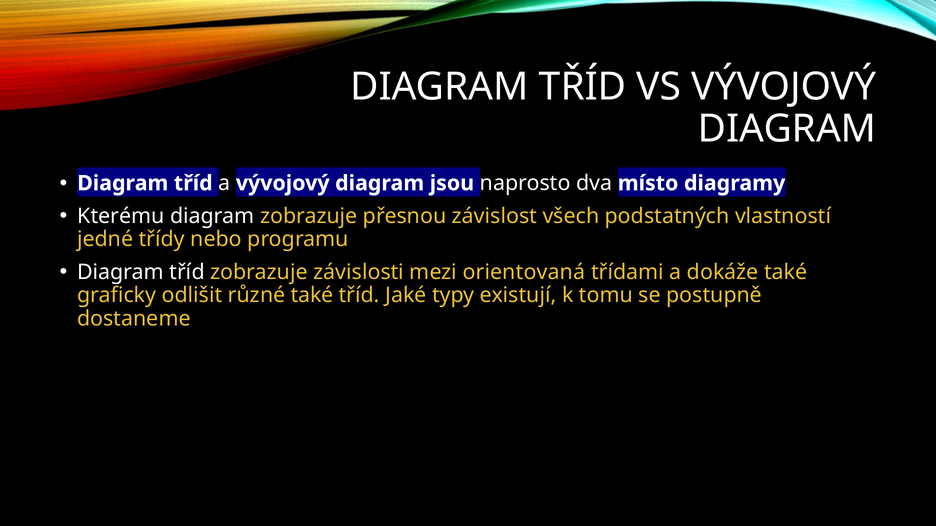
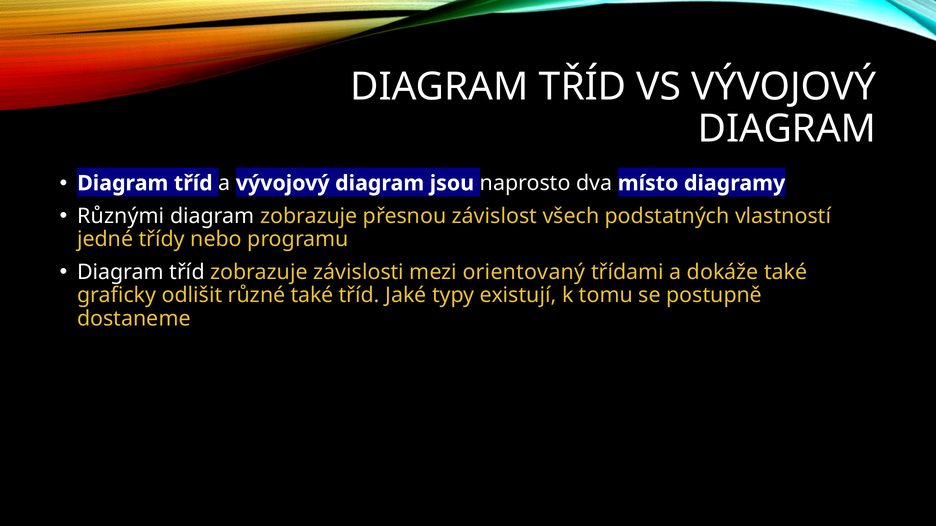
Kterému: Kterému -> Různými (121, 216)
orientovaná: orientovaná -> orientovaný (524, 272)
